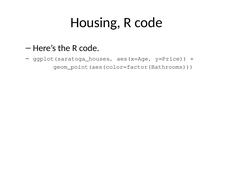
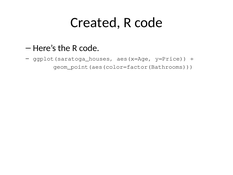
Housing: Housing -> Created (95, 23)
